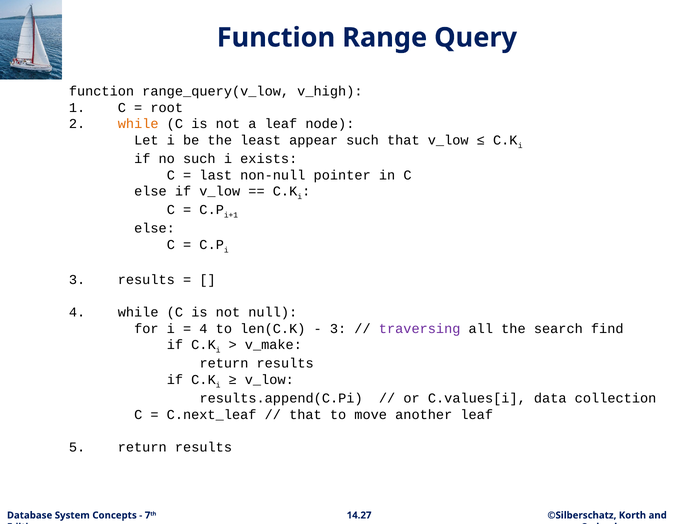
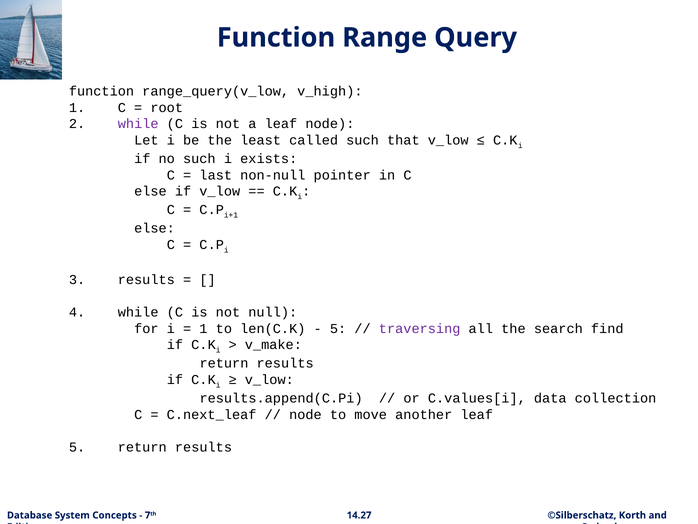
while colour: orange -> purple (138, 124)
appear: appear -> called (314, 140)
4: 4 -> 1 (203, 328)
3: 3 -> 5 (338, 328)
that: that -> node (305, 414)
